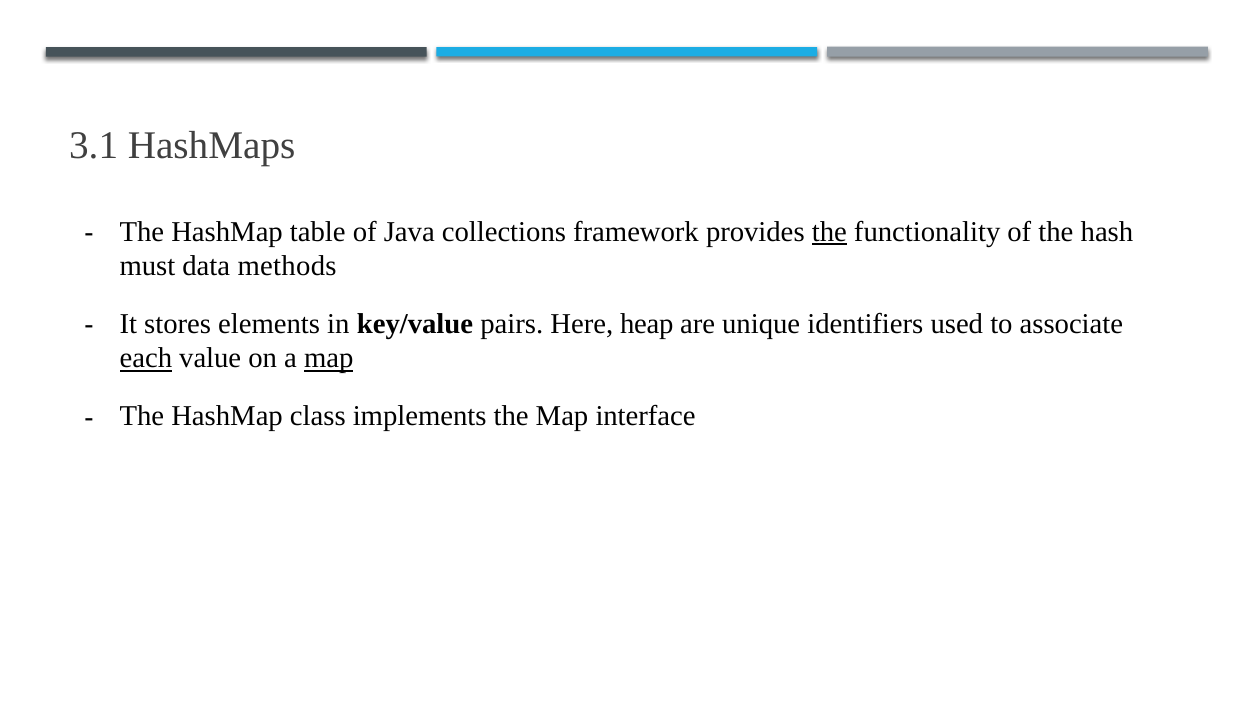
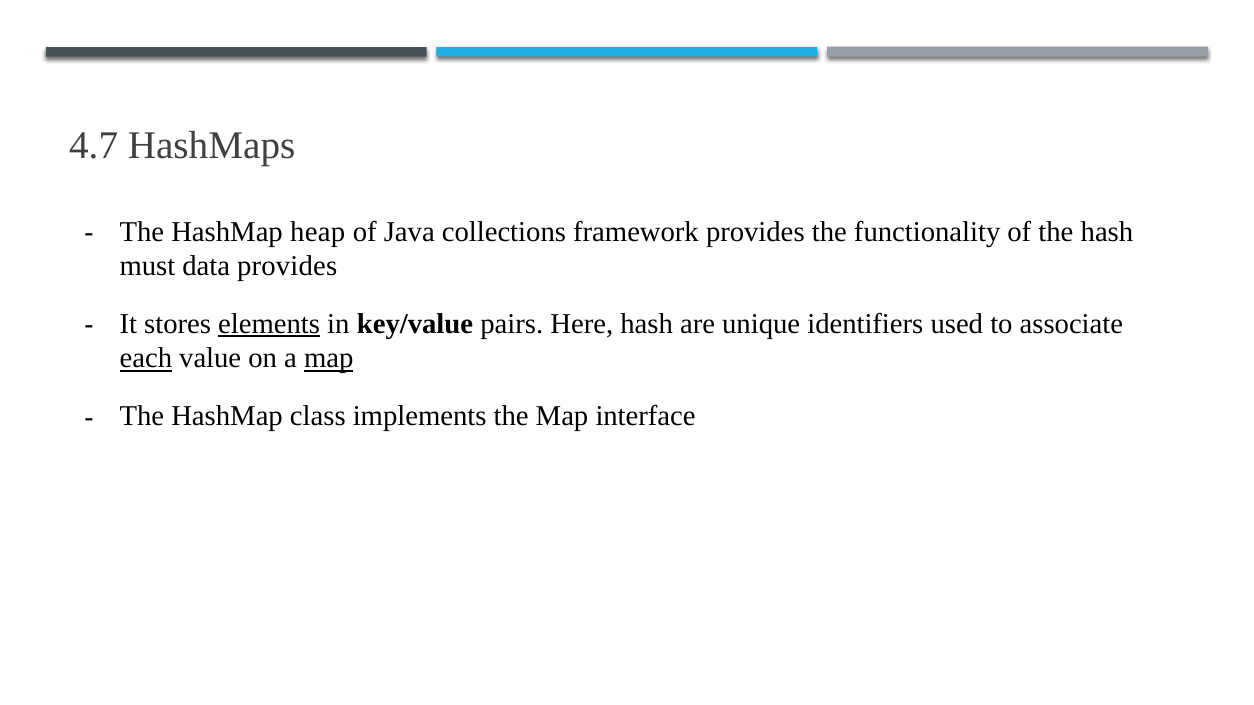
3.1: 3.1 -> 4.7 (94, 146)
table: table -> heap (318, 232)
the underline: present -> none (829, 232)
data methods: methods -> provides (287, 266)
elements underline: none -> present (269, 324)
Here heap: heap -> hash (647, 324)
